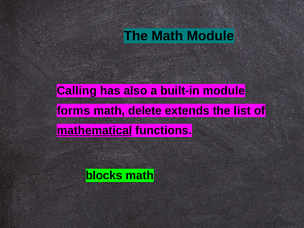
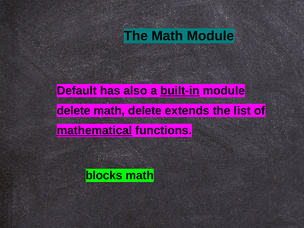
Calling: Calling -> Default (77, 91)
built-in underline: none -> present (180, 91)
forms: forms -> delete (74, 111)
